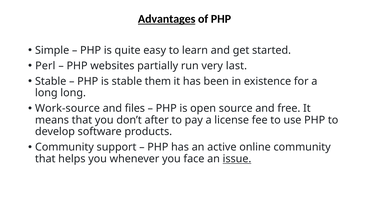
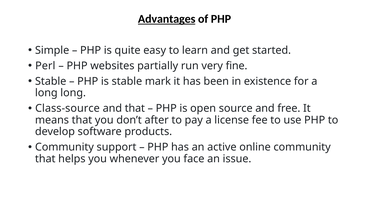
last: last -> fine (237, 66)
them: them -> mark (158, 81)
Work-source: Work-source -> Class-source (67, 108)
and files: files -> that (135, 108)
issue underline: present -> none (237, 158)
